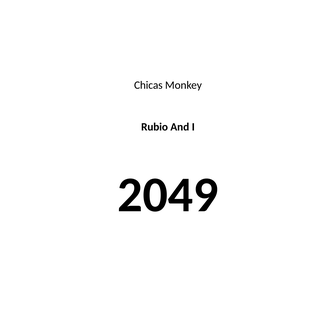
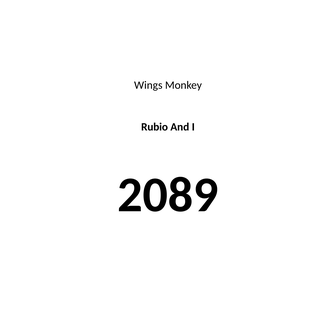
Chicas: Chicas -> Wings (148, 85)
2049: 2049 -> 2089 (168, 195)
